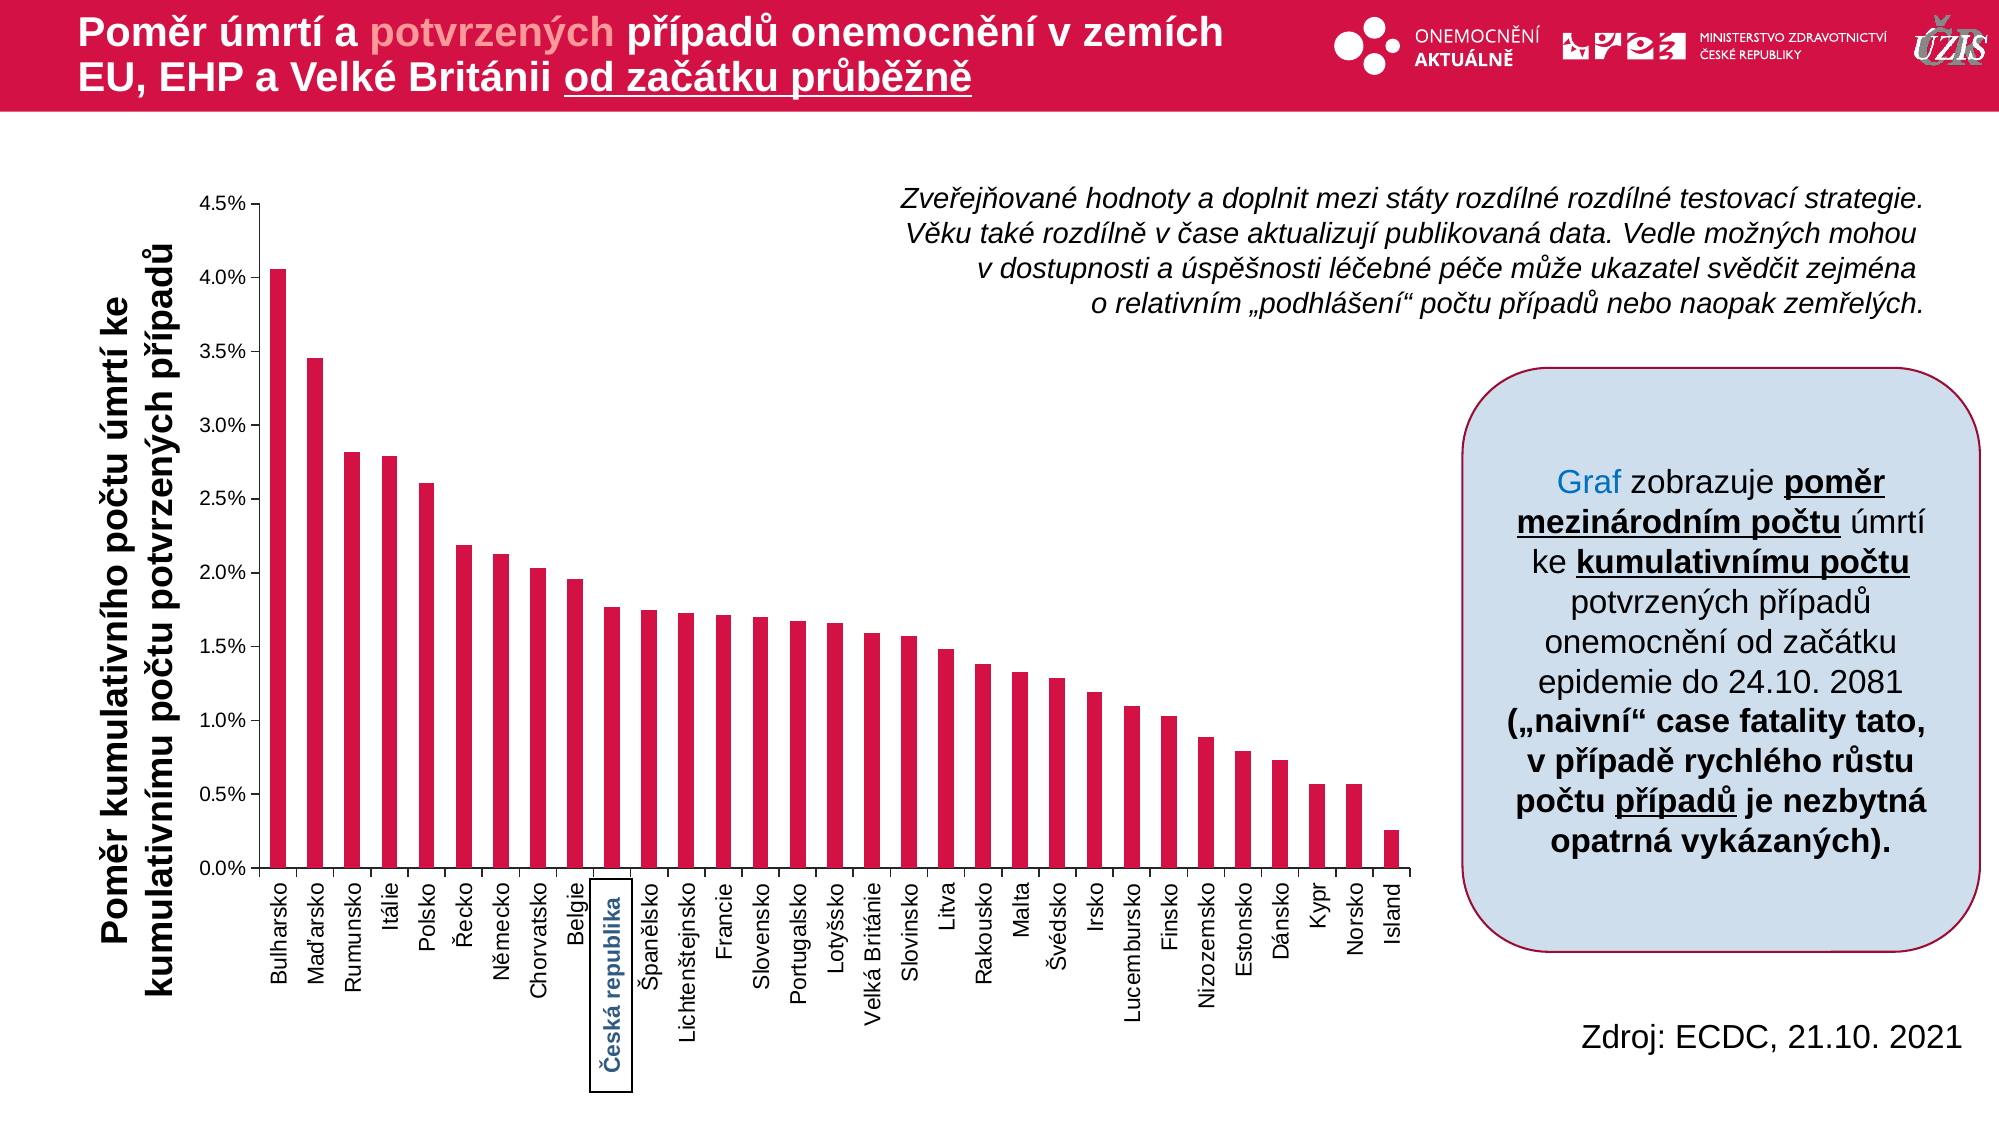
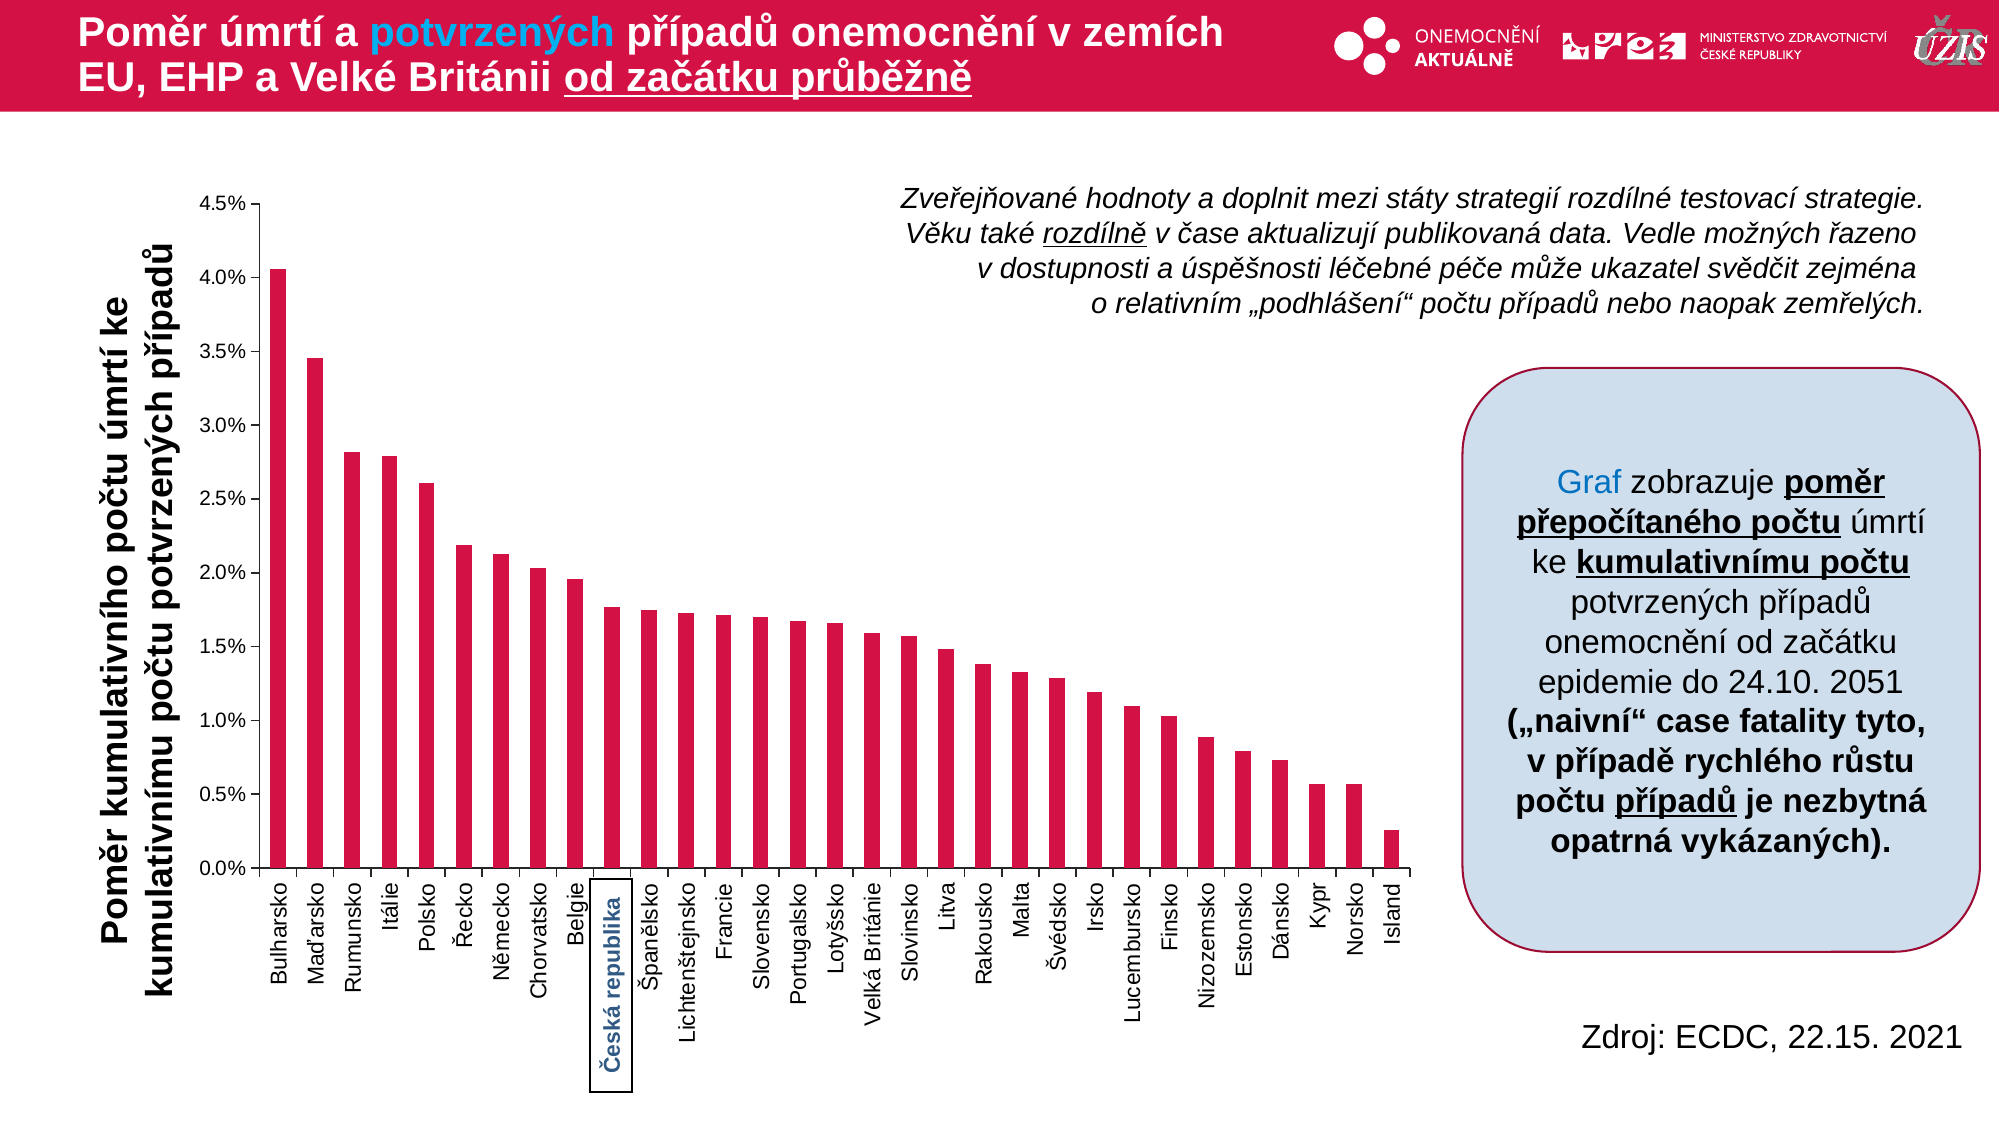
potvrzených colour: pink -> light blue (492, 32)
státy rozdílné: rozdílné -> strategií (1508, 199)
rozdílně underline: none -> present (1095, 234)
mohou: mohou -> řazeno (1873, 234)
mezinárodním: mezinárodním -> přepočítaného (1629, 522)
2081: 2081 -> 2051 (1867, 682)
tato: tato -> tyto (1891, 722)
21.10: 21.10 -> 22.15 (1834, 1038)
